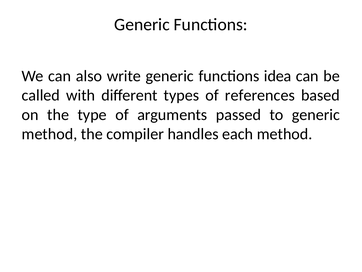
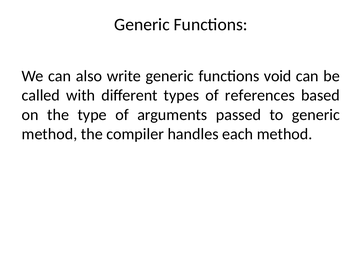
idea: idea -> void (278, 76)
